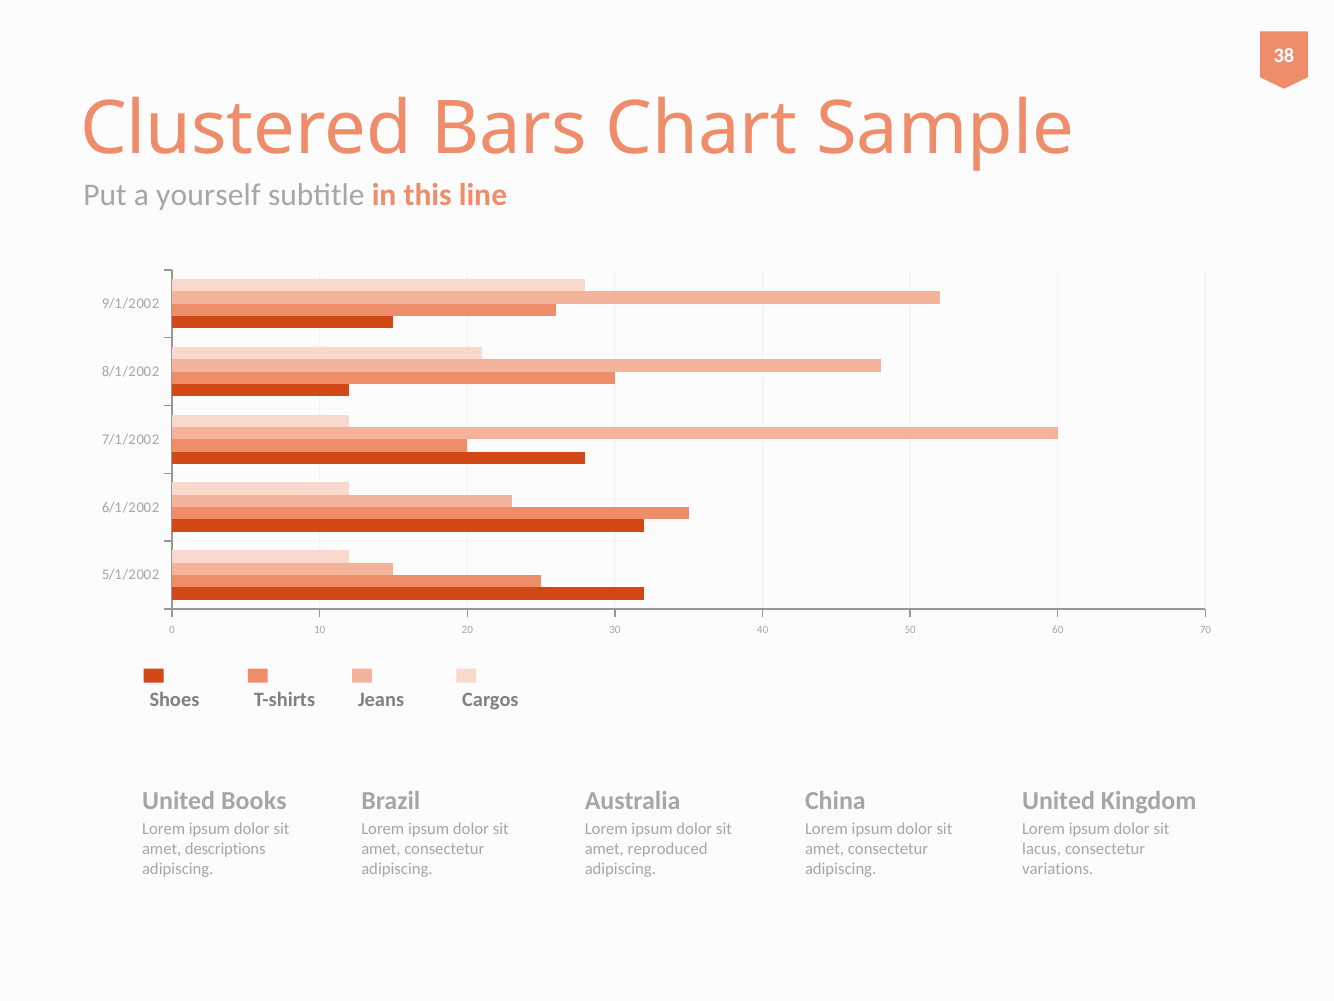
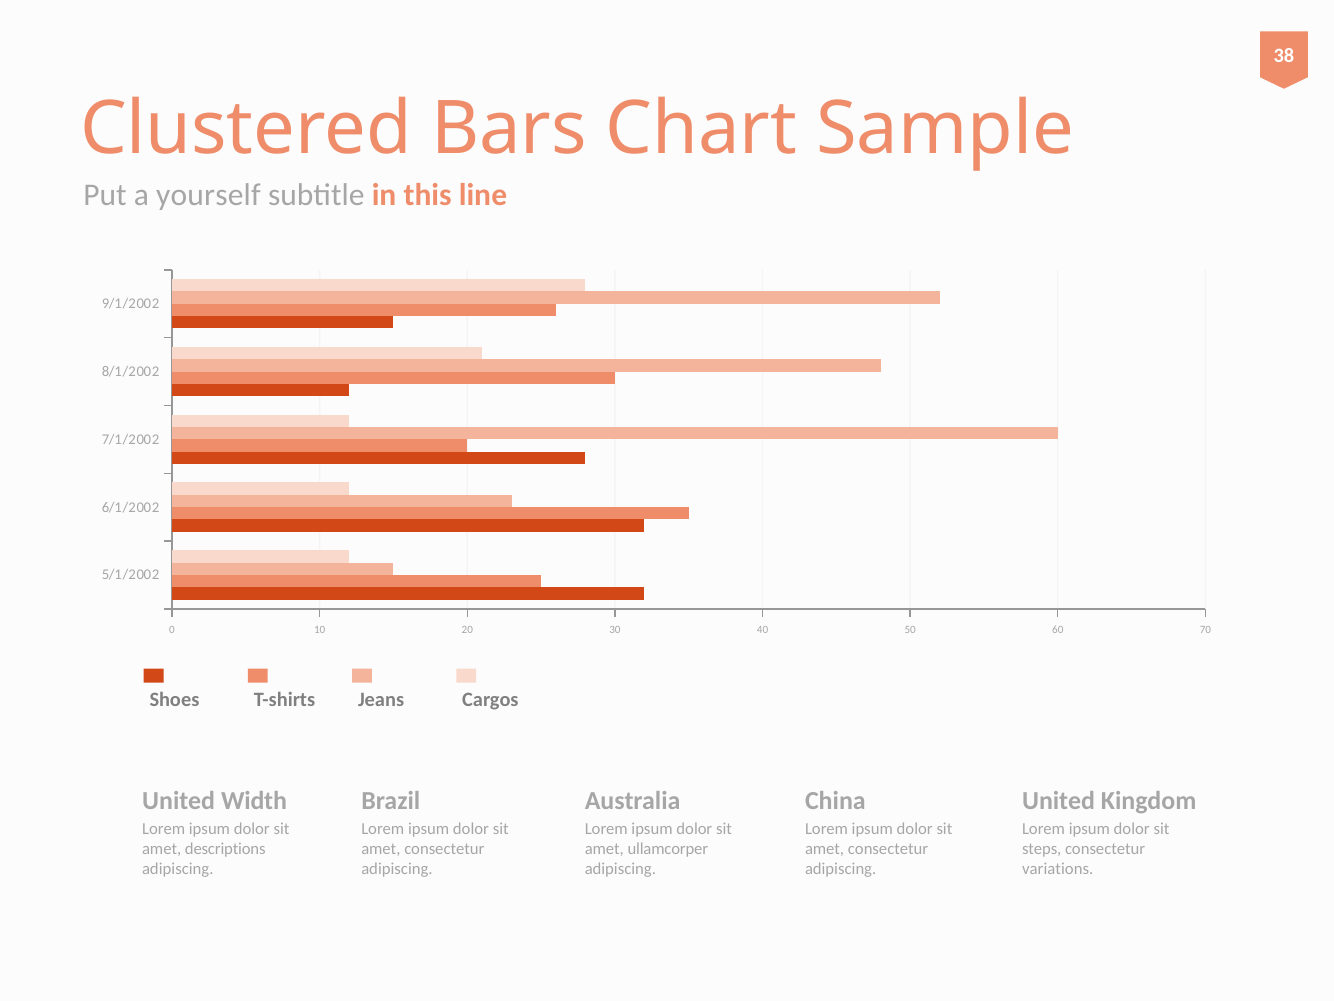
Books: Books -> Width (254, 800)
reproduced: reproduced -> ullamcorper (668, 849)
lacus: lacus -> steps (1042, 849)
